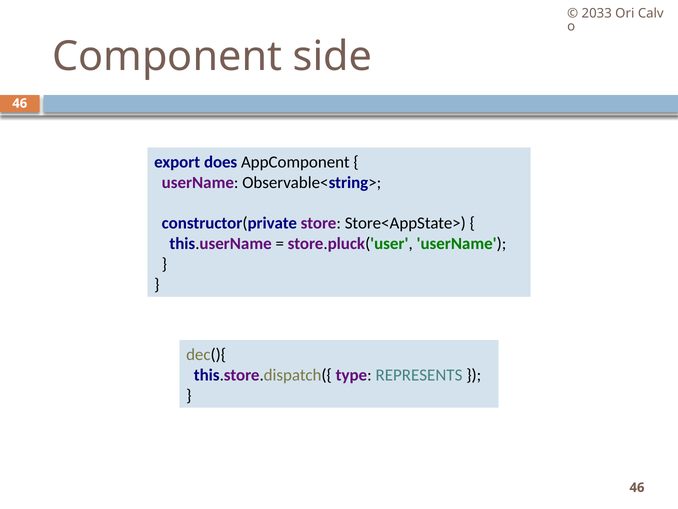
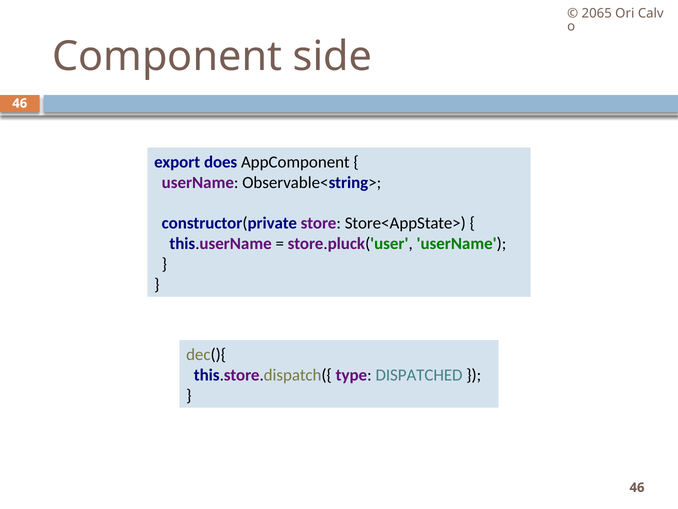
2033: 2033 -> 2065 (597, 13)
REPRESENTS: REPRESENTS -> DISPATCHED (419, 375)
